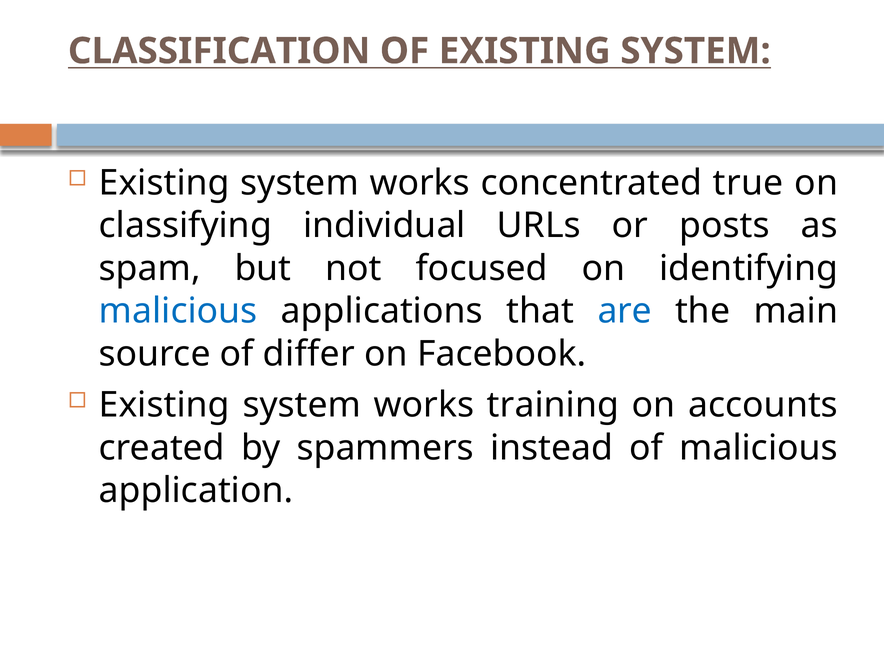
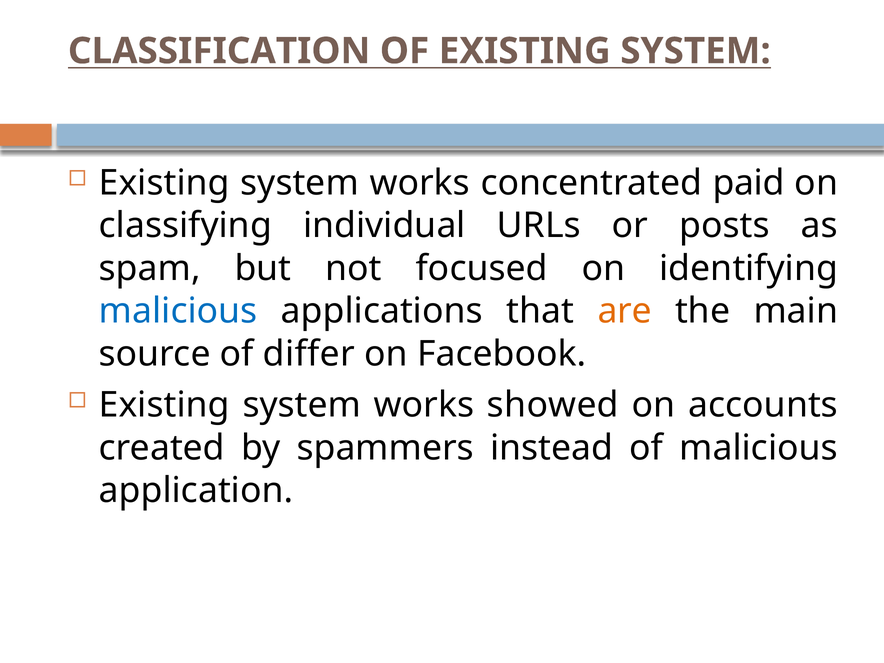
true: true -> paid (749, 183)
are colour: blue -> orange (625, 311)
training: training -> showed (553, 405)
